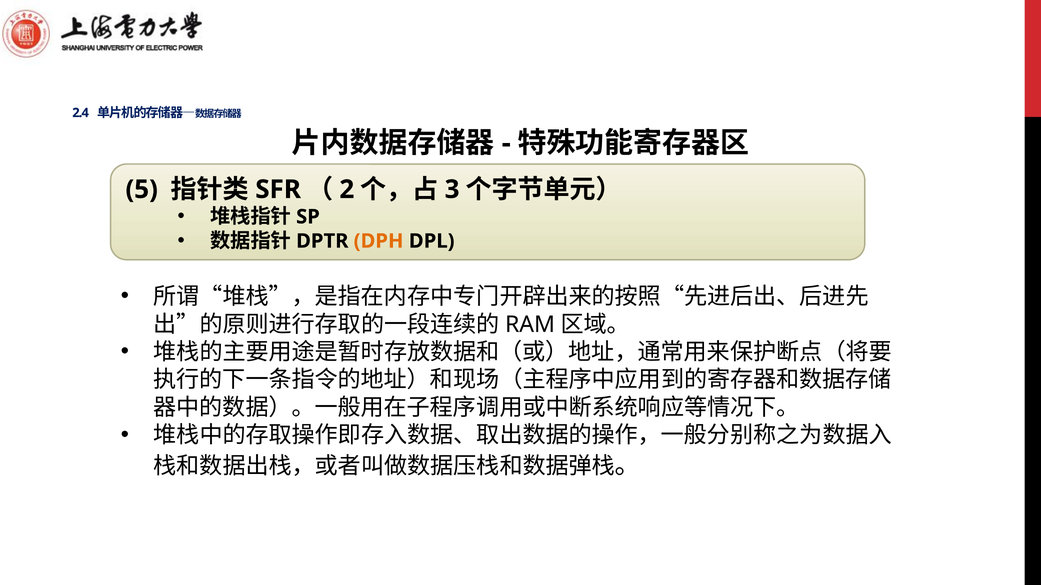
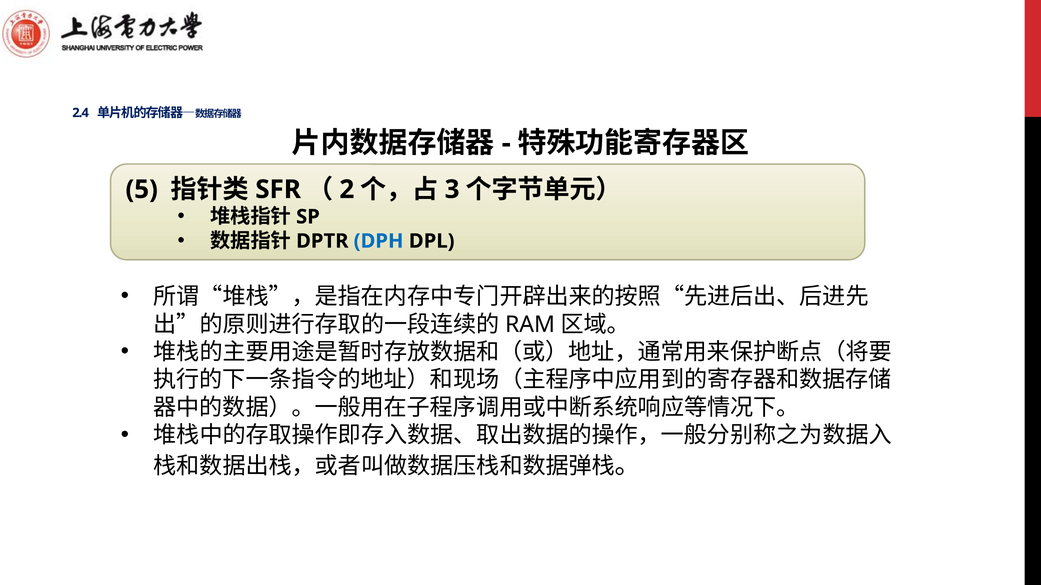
DPH colour: orange -> blue (379, 241)
